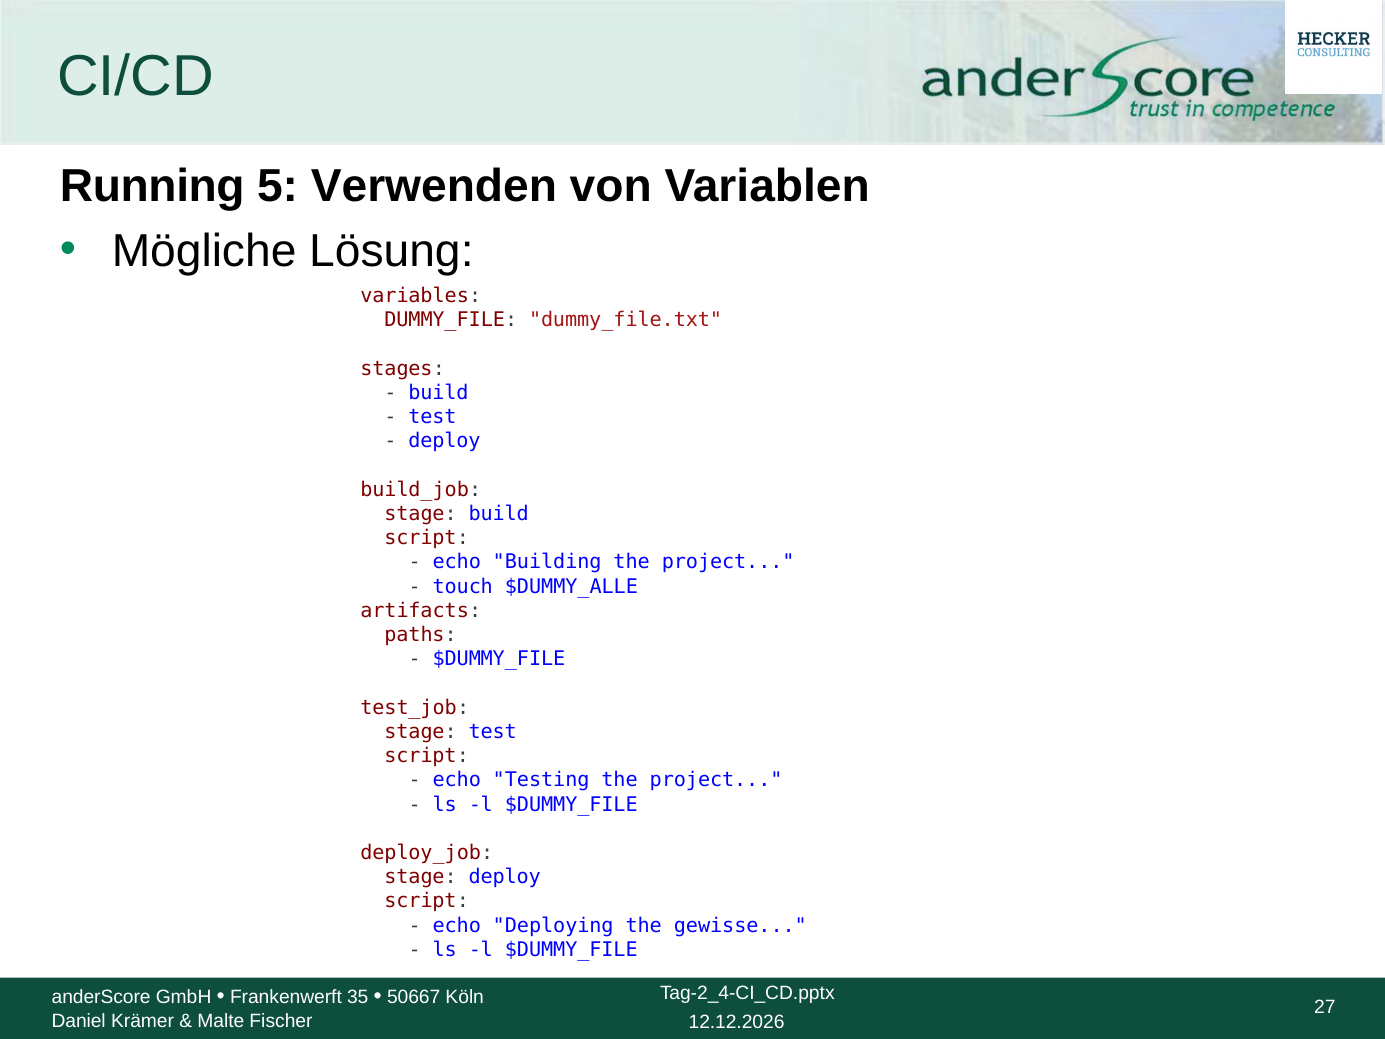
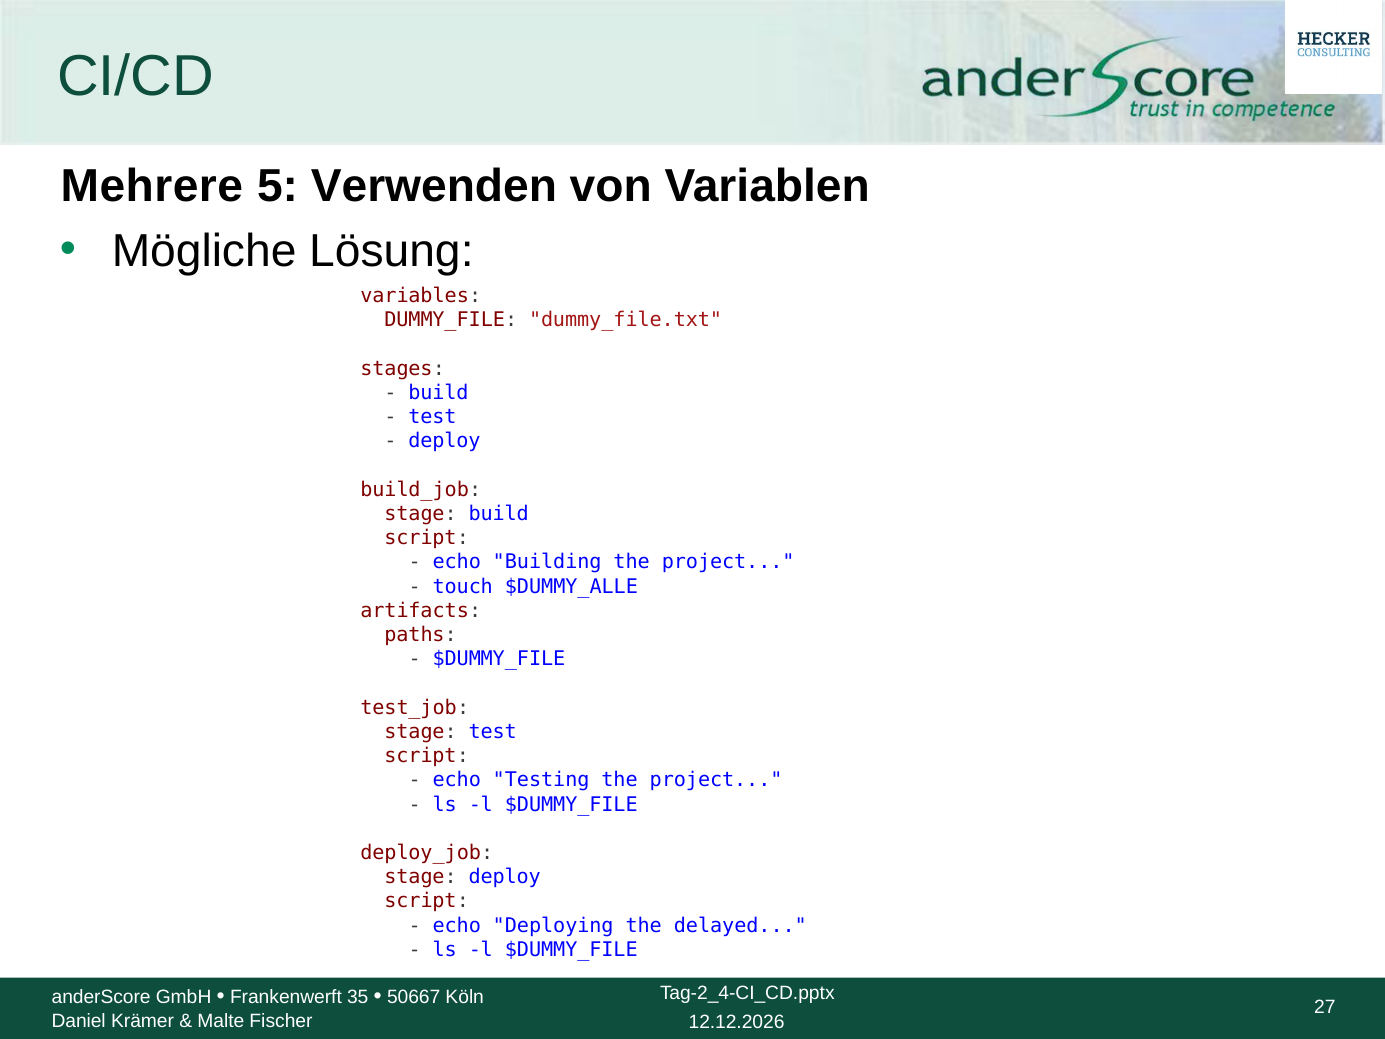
Running: Running -> Mehrere (152, 187)
gewisse: gewisse -> delayed (740, 925)
